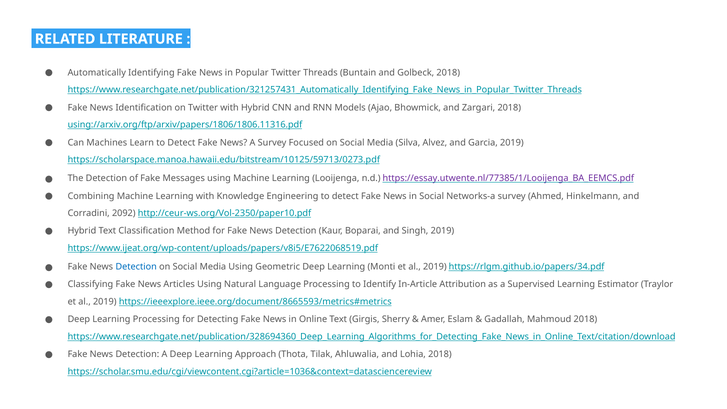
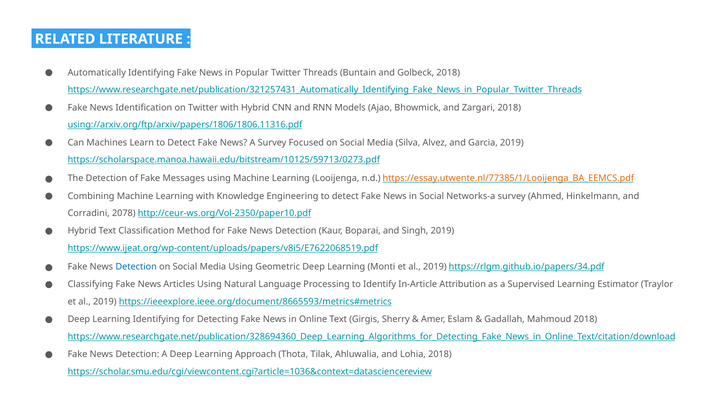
https://essay.utwente.nl/77385/1/Looijenga_BA_EEMCS.pdf colour: purple -> orange (508, 178)
2092: 2092 -> 2078 (124, 213)
Learning Processing: Processing -> Identifying (156, 319)
